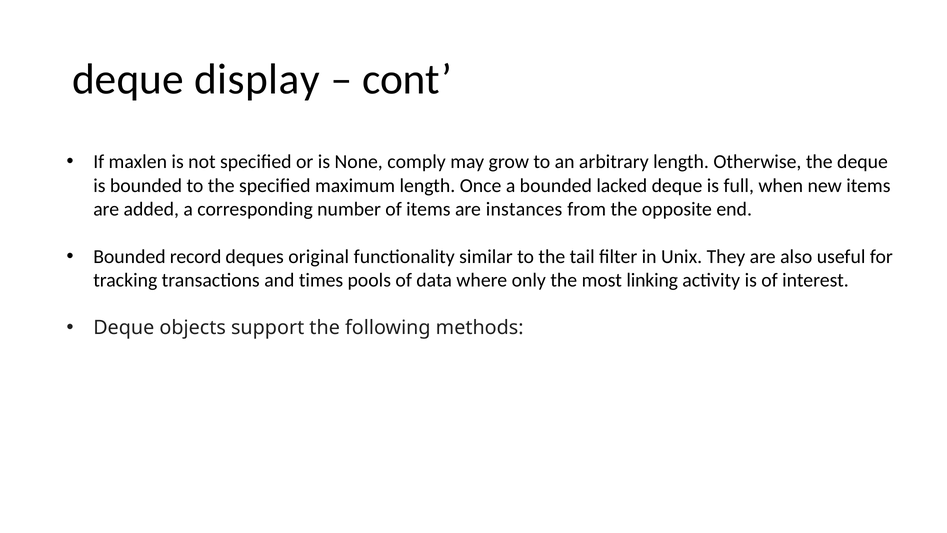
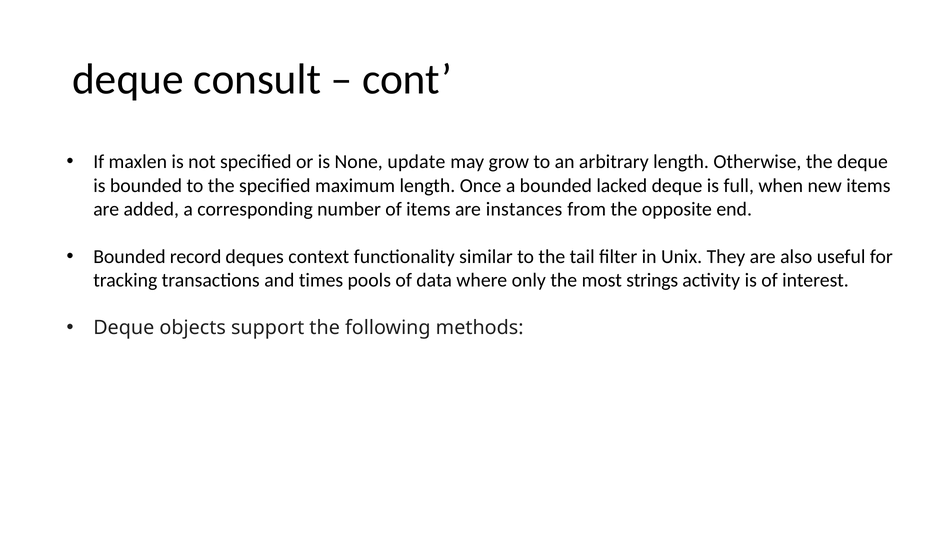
display: display -> consult (257, 80)
comply: comply -> update (416, 162)
original: original -> context (319, 257)
linking: linking -> strings (652, 280)
